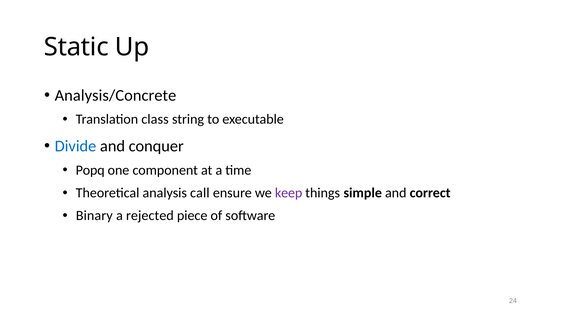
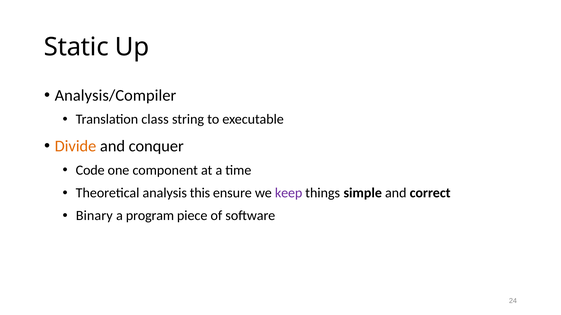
Analysis/Concrete: Analysis/Concrete -> Analysis/Compiler (115, 96)
Divide colour: blue -> orange (75, 146)
Popq: Popq -> Code (90, 171)
call: call -> this (200, 193)
rejected: rejected -> program (150, 216)
